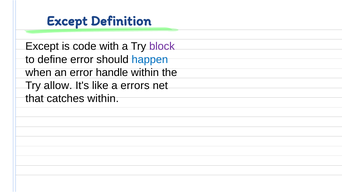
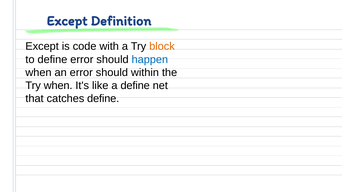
block colour: purple -> orange (162, 46)
an error handle: handle -> should (112, 73)
Try allow: allow -> when (58, 86)
a errors: errors -> define (135, 86)
catches within: within -> define (103, 99)
